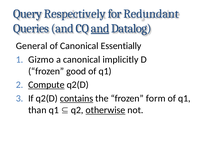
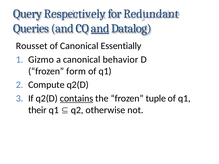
General: General -> Rousset (32, 46)
implicitly: implicitly -> behavior (120, 60)
good: good -> form (76, 71)
Compute underline: present -> none (46, 85)
form: form -> tuple (156, 99)
than: than -> their (37, 110)
otherwise underline: present -> none (105, 110)
